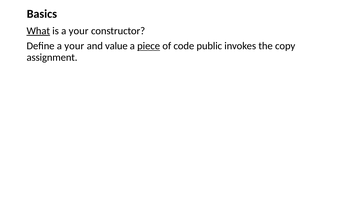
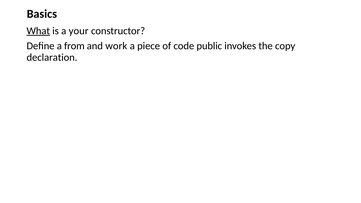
Define a your: your -> from (74, 46)
value: value -> work (116, 46)
piece underline: present -> none (149, 46)
assignment: assignment -> declaration (52, 57)
